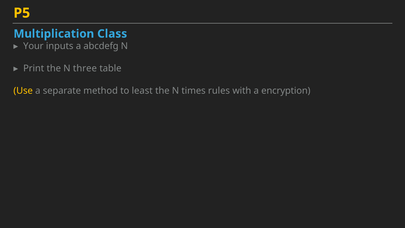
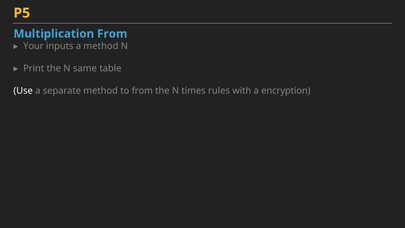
Multiplication Class: Class -> From (112, 34)
a abcdefg: abcdefg -> method (101, 46)
three: three -> same (85, 68)
Use colour: yellow -> white (23, 91)
to least: least -> from (142, 91)
